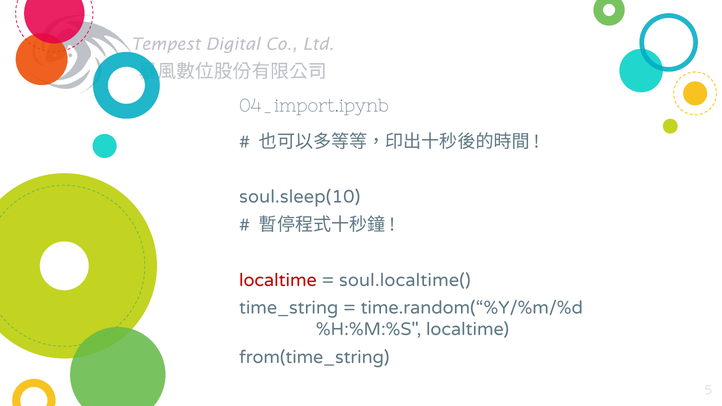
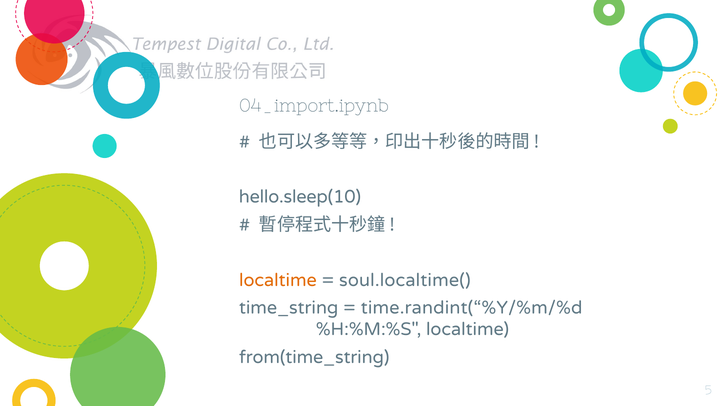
soul.sleep(10: soul.sleep(10 -> hello.sleep(10 (300, 197)
localtime colour: red -> orange (278, 280)
time.random(“%Y/%m/%d: time.random(“%Y/%m/%d -> time.randint(“%Y/%m/%d (472, 308)
